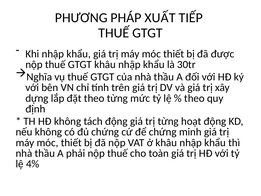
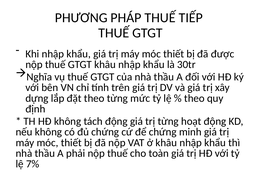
PHÁP XUẤT: XUẤT -> THUẾ (160, 18)
4%: 4% -> 7% (33, 164)
